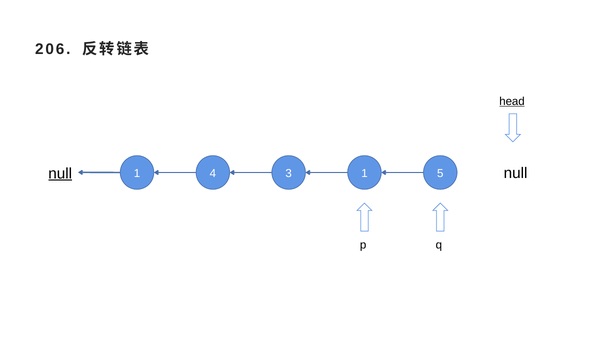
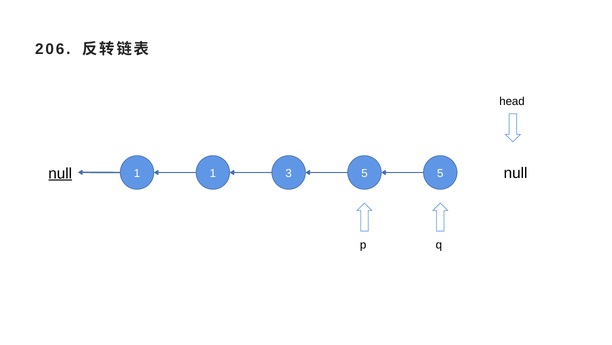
head underline: present -> none (512, 101)
1 4: 4 -> 1 (213, 173)
3 1: 1 -> 5 (364, 173)
